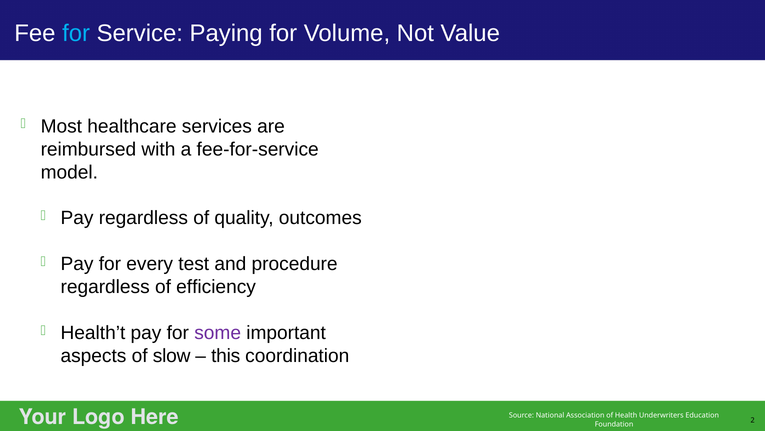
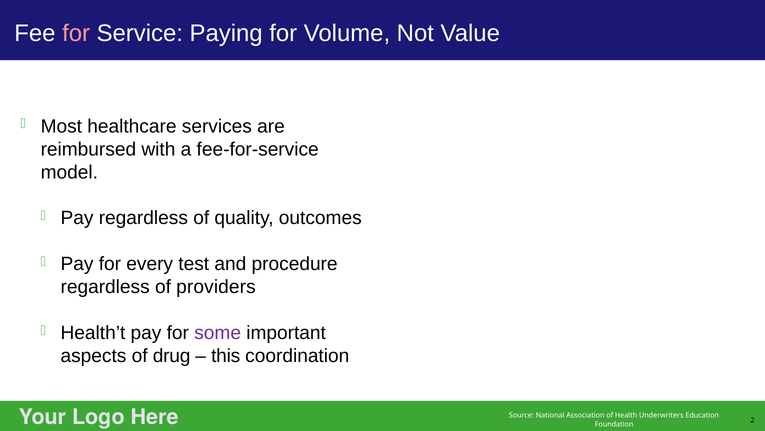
for colour: light blue -> pink (76, 33)
efficiency: efficiency -> providers (216, 287)
slow: slow -> drug (172, 356)
